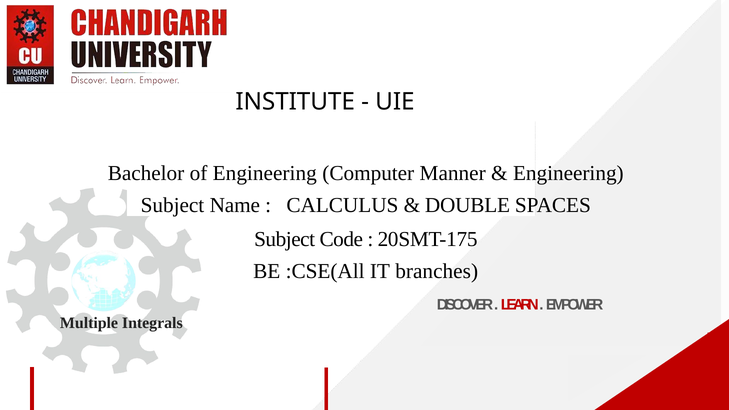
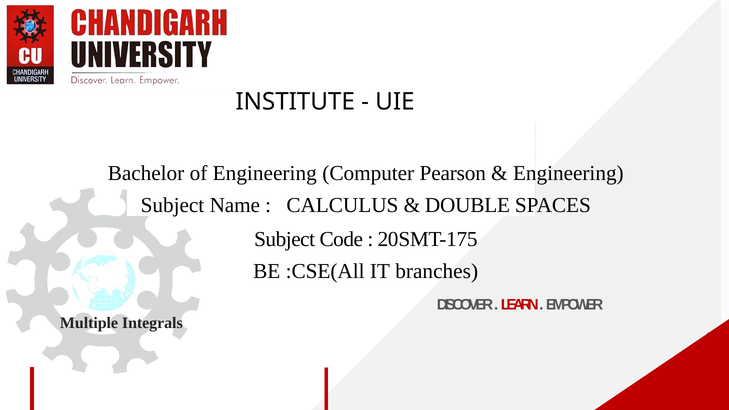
Manner: Manner -> Pearson (453, 173)
